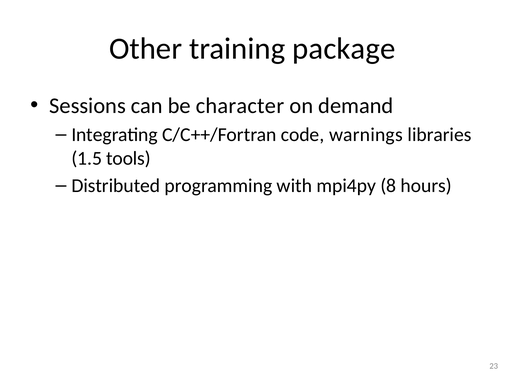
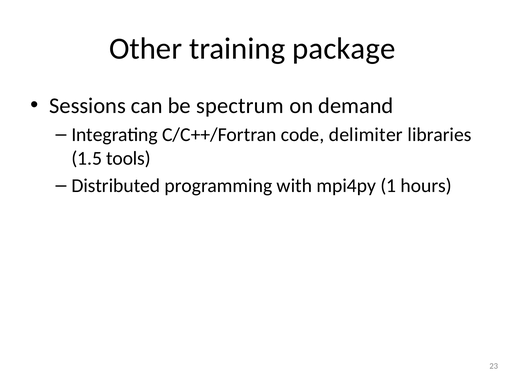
character: character -> spectrum (240, 106)
warnings: warnings -> delimiter (366, 135)
8: 8 -> 1 (388, 186)
